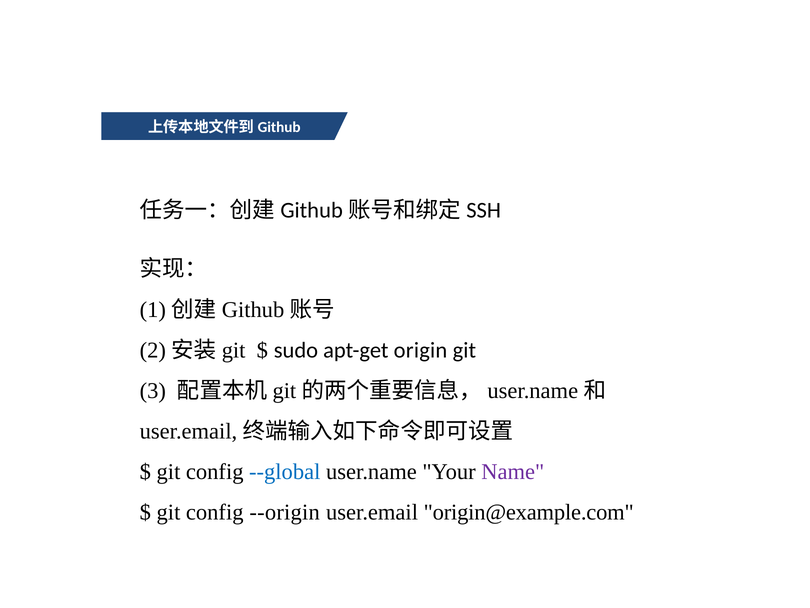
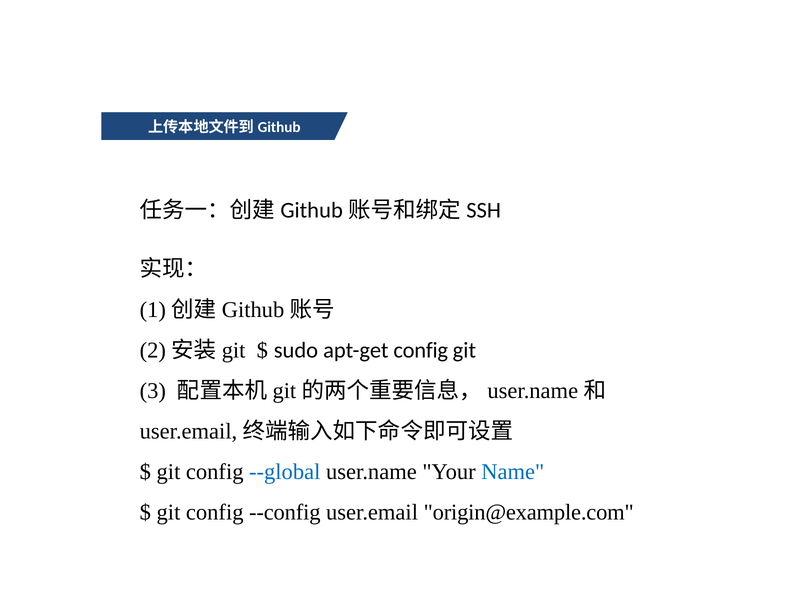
apt-get origin: origin -> config (421, 350)
Name colour: purple -> blue (513, 471)
--origin: --origin -> --config (285, 512)
